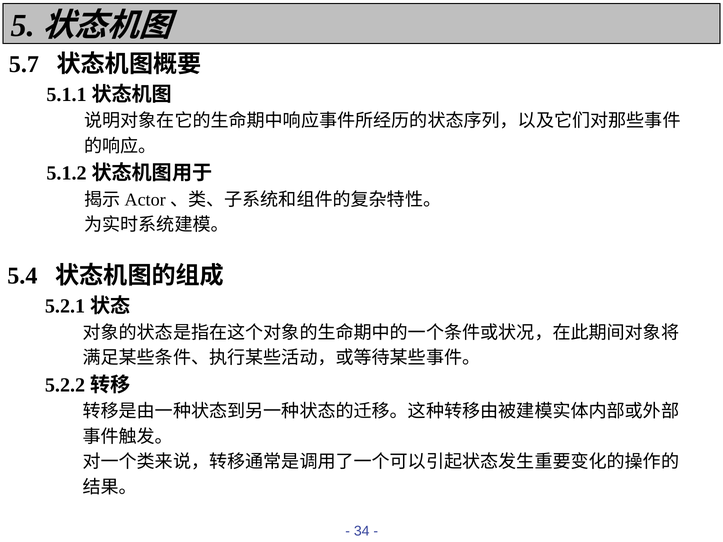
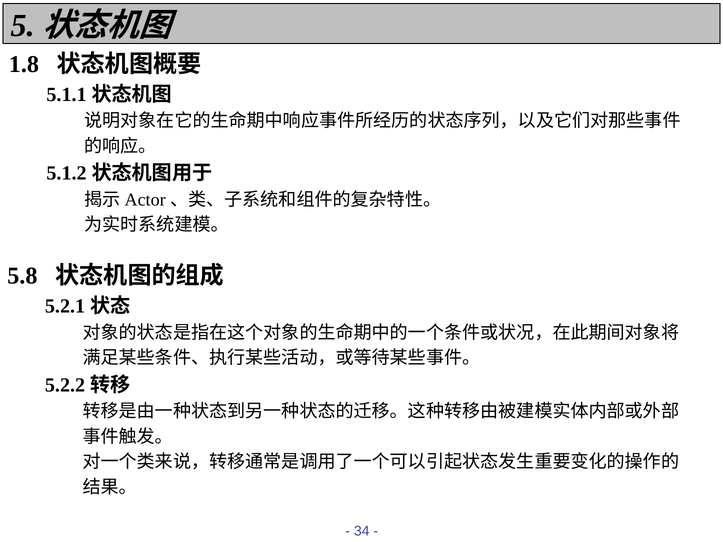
5.7: 5.7 -> 1.8 (24, 64)
5.4: 5.4 -> 5.8 (22, 276)
